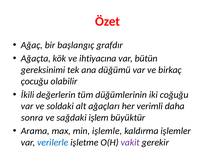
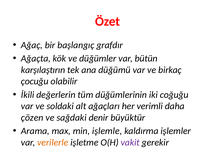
ihtiyacına: ihtiyacına -> düğümler (98, 59)
gereksinimi: gereksinimi -> karşılaştırın (43, 70)
sonra: sonra -> çözen (32, 118)
işlem: işlem -> denir (99, 118)
verilerle colour: blue -> orange (53, 143)
